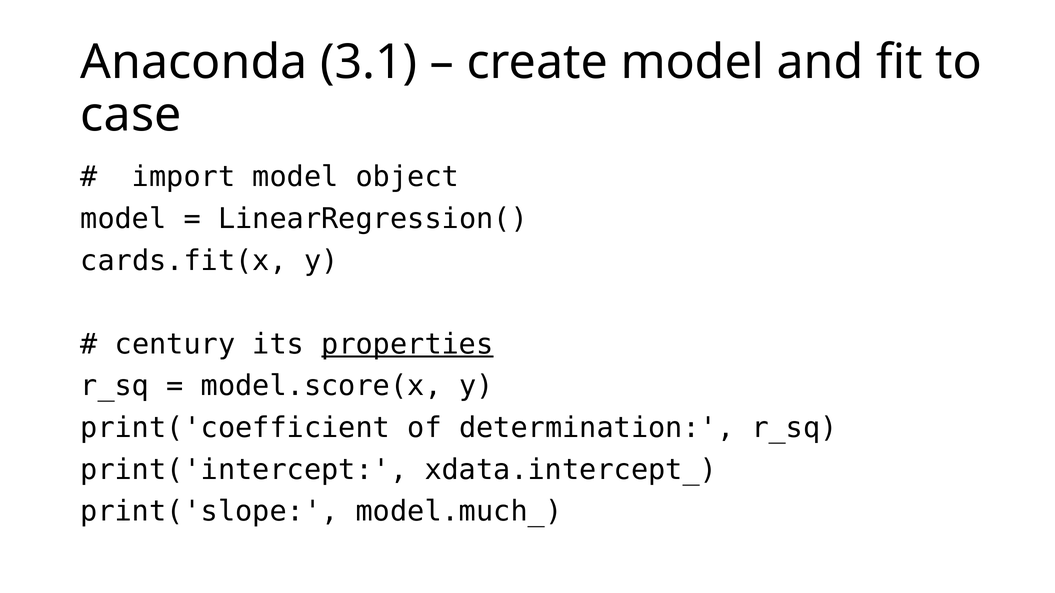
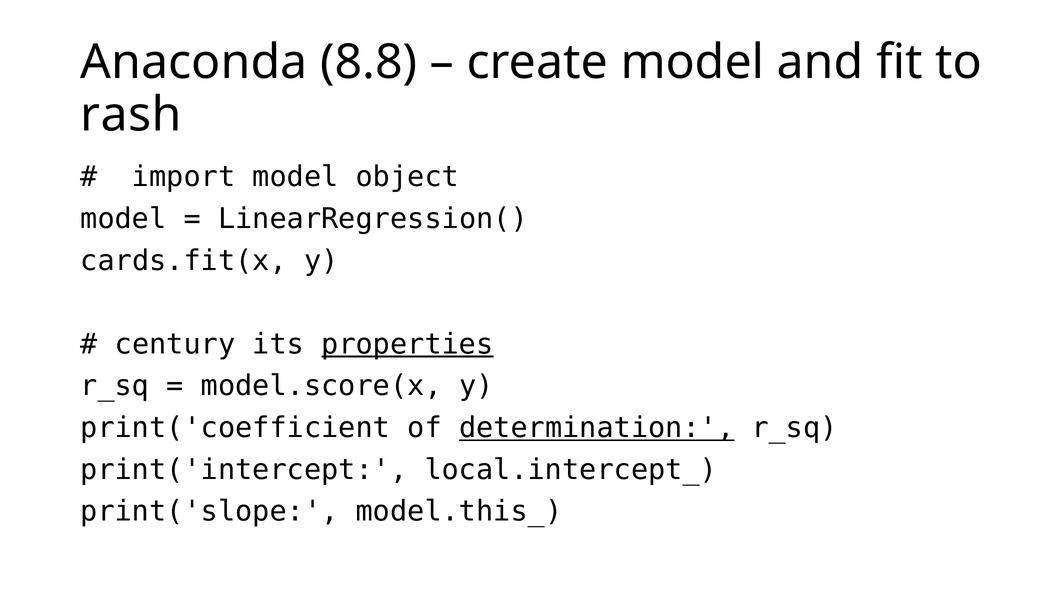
3.1: 3.1 -> 8.8 (369, 63)
case: case -> rash (131, 115)
determination underline: none -> present (597, 428)
xdata.intercept_: xdata.intercept_ -> local.intercept_ (571, 470)
model.much_: model.much_ -> model.this_ (459, 512)
